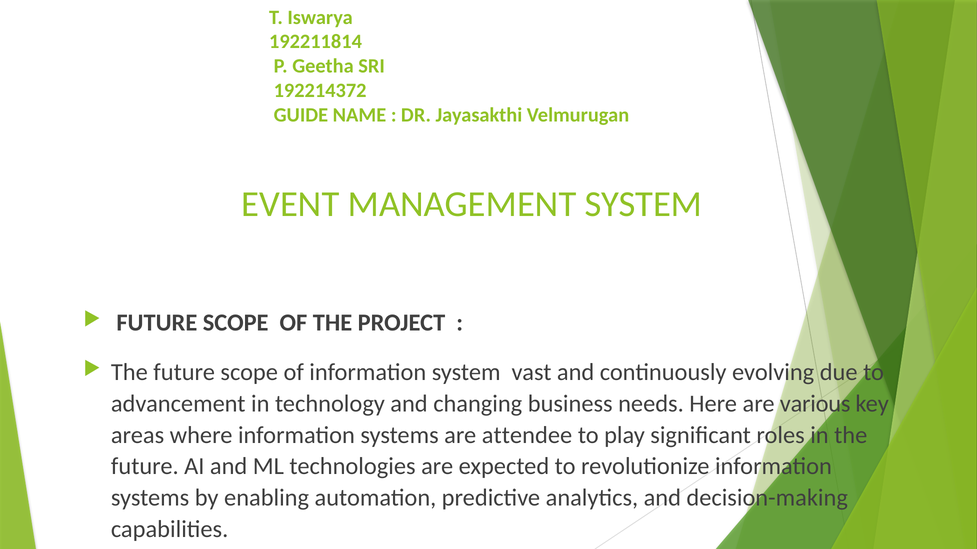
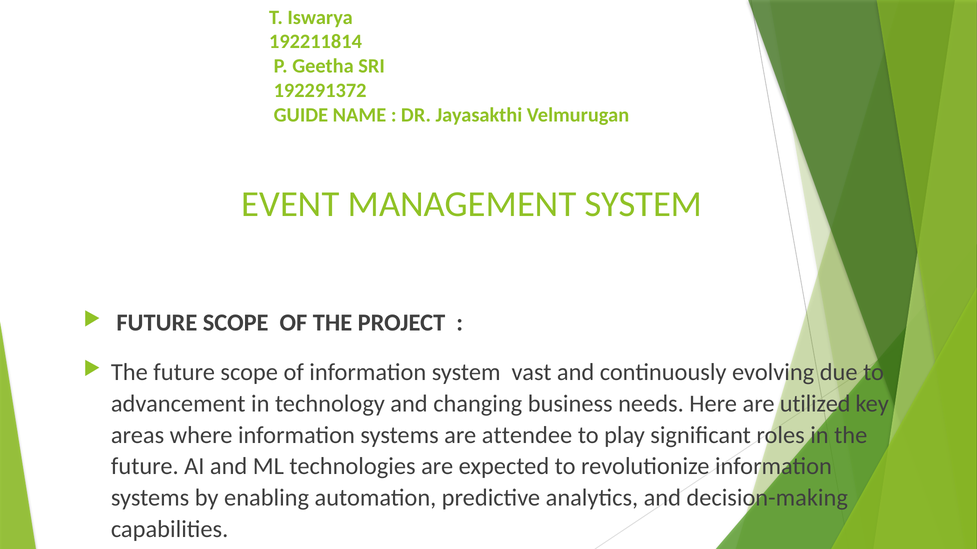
192214372: 192214372 -> 192291372 (320, 91)
various: various -> utilized (815, 404)
